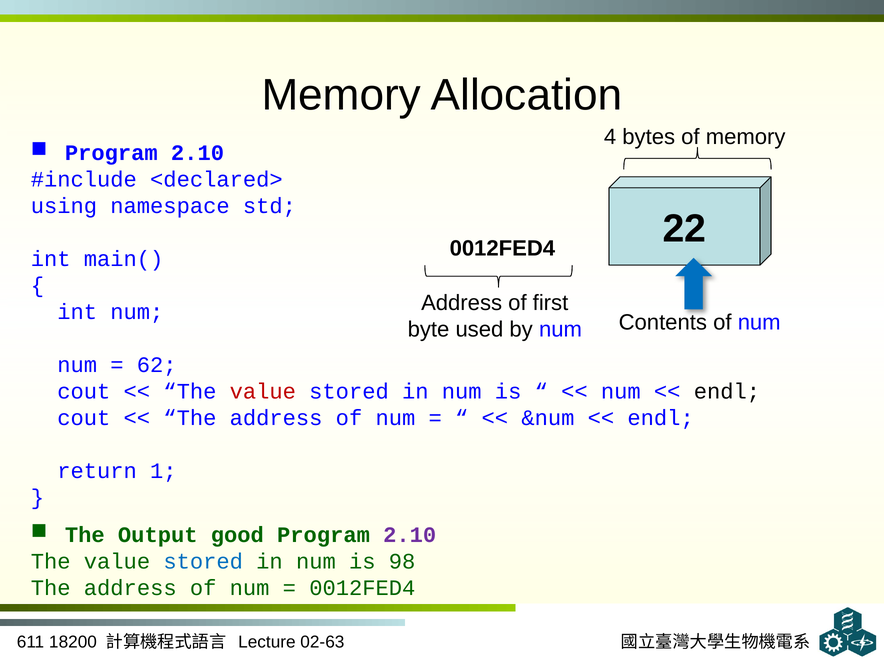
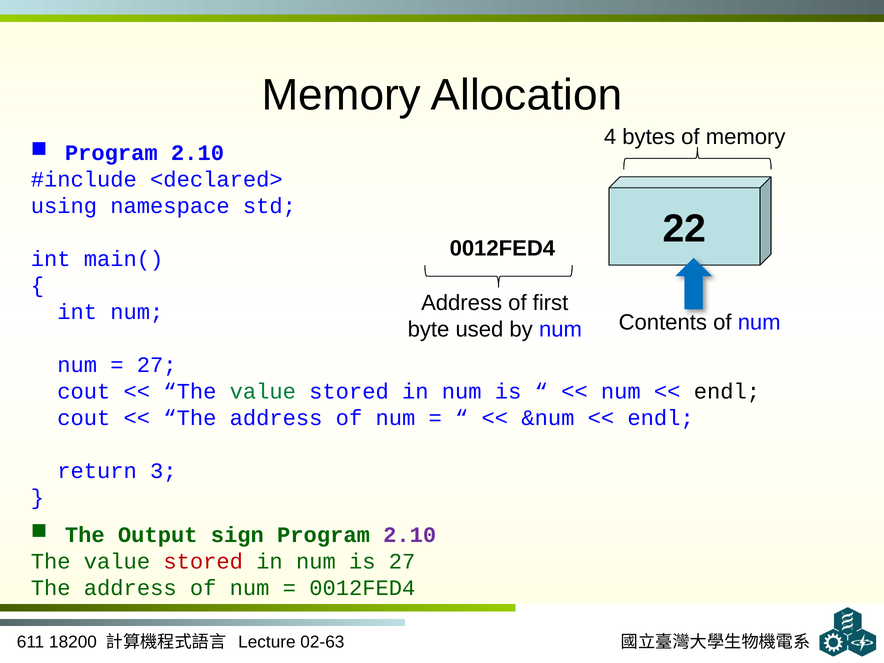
62: 62 -> 27 (157, 365)
value colour: red -> green (263, 392)
1: 1 -> 3 (163, 471)
good: good -> sign (237, 535)
stored colour: blue -> red (203, 562)
is 98: 98 -> 27 (402, 562)
